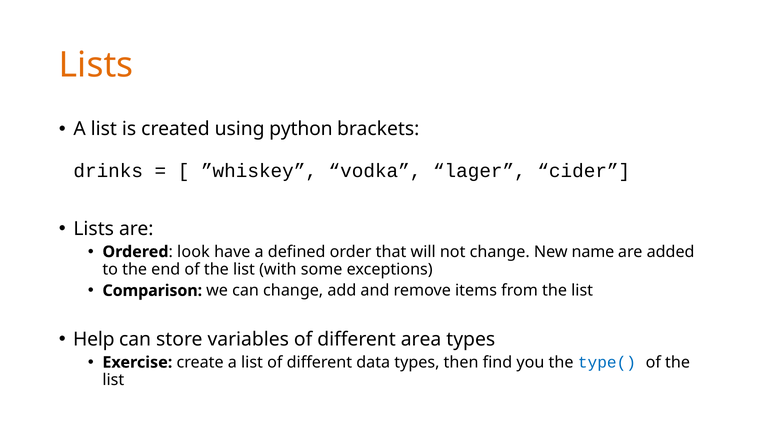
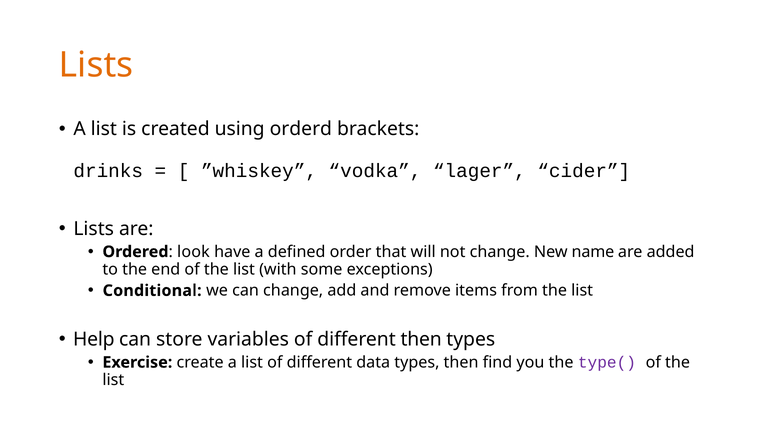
python: python -> orderd (301, 129)
Comparison: Comparison -> Conditional (152, 290)
different area: area -> then (421, 339)
type( colour: blue -> purple (607, 362)
